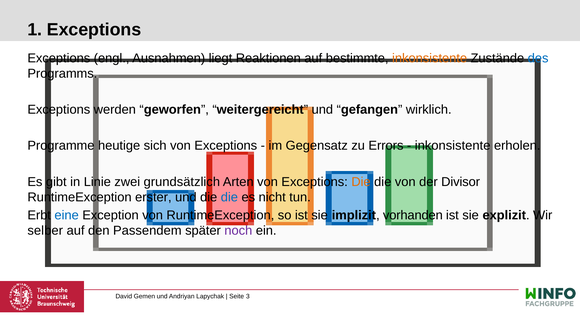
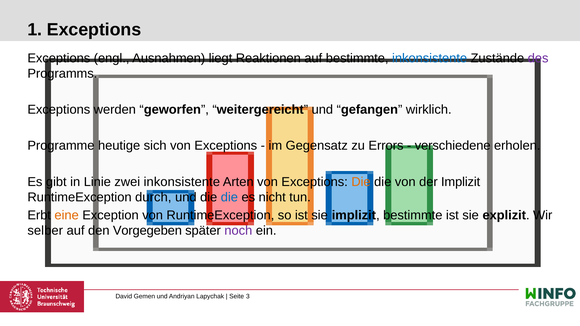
inkonsistente colour: orange -> blue (430, 58)
des colour: blue -> purple (538, 58)
inkonsistente: inkonsistente -> verschiedene (453, 146)
zwei grundsätzlich: grundsätzlich -> inkonsistente (182, 182)
der Divisor: Divisor -> Implizit (461, 182)
erster: erster -> durch (153, 197)
eine colour: blue -> orange (67, 215)
implizit vorhanden: vorhanden -> bestimmte (413, 215)
Passendem: Passendem -> Vorgegeben (147, 231)
